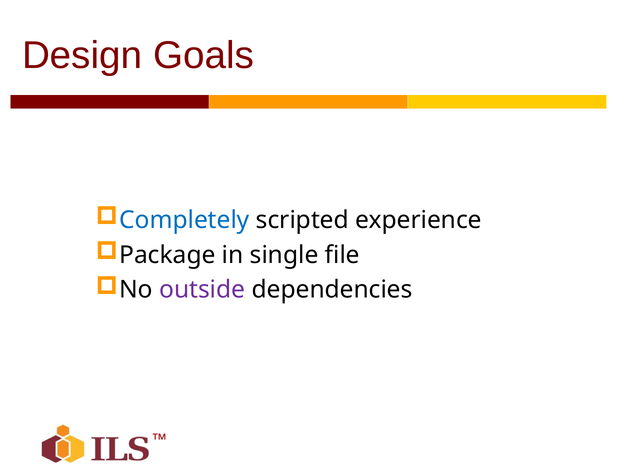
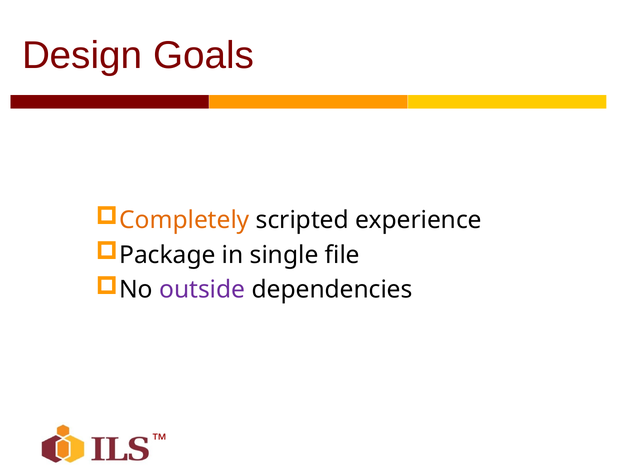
Completely colour: blue -> orange (184, 220)
